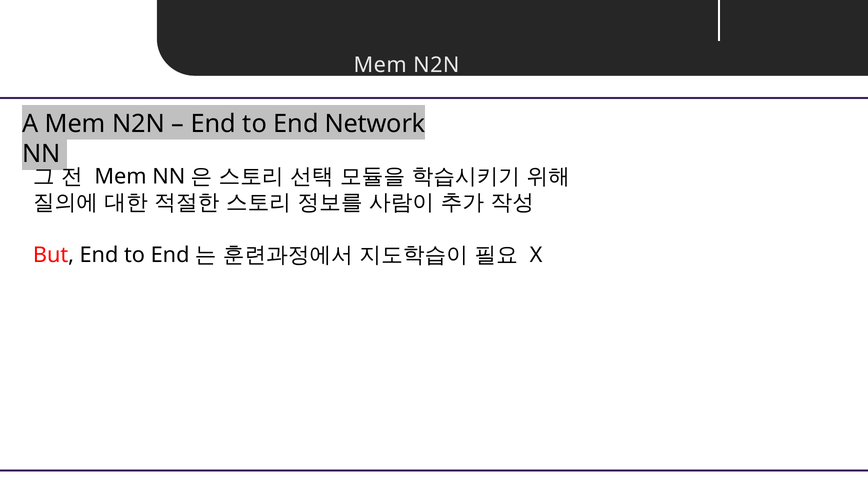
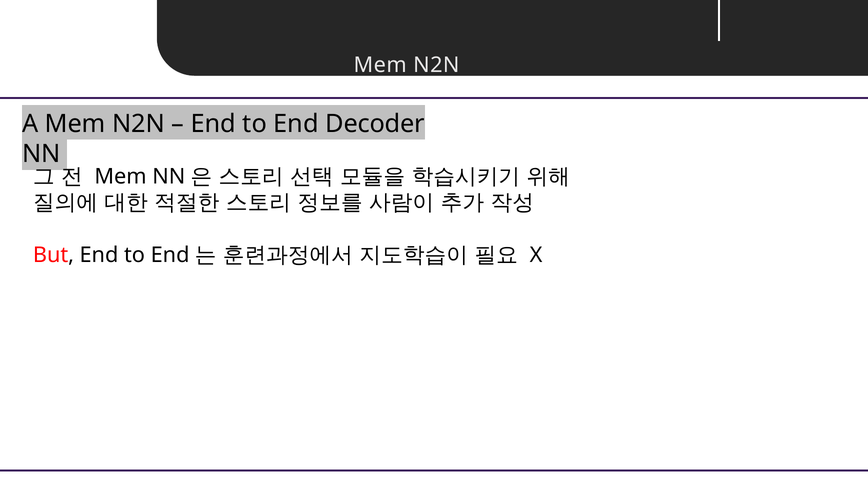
Network: Network -> Decoder (375, 124)
